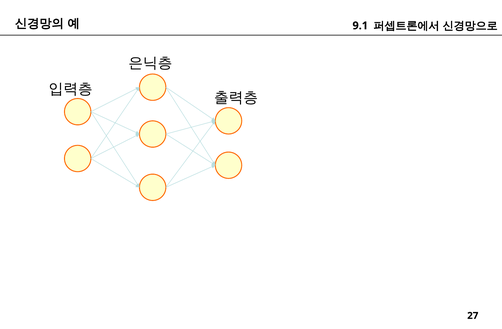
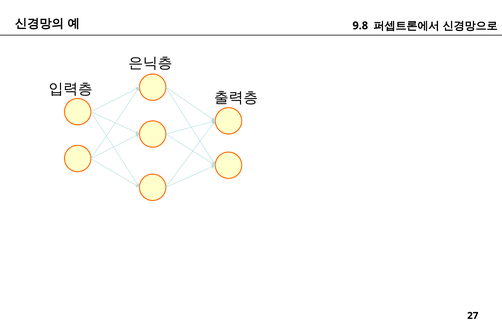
9.1: 9.1 -> 9.8 (360, 26)
